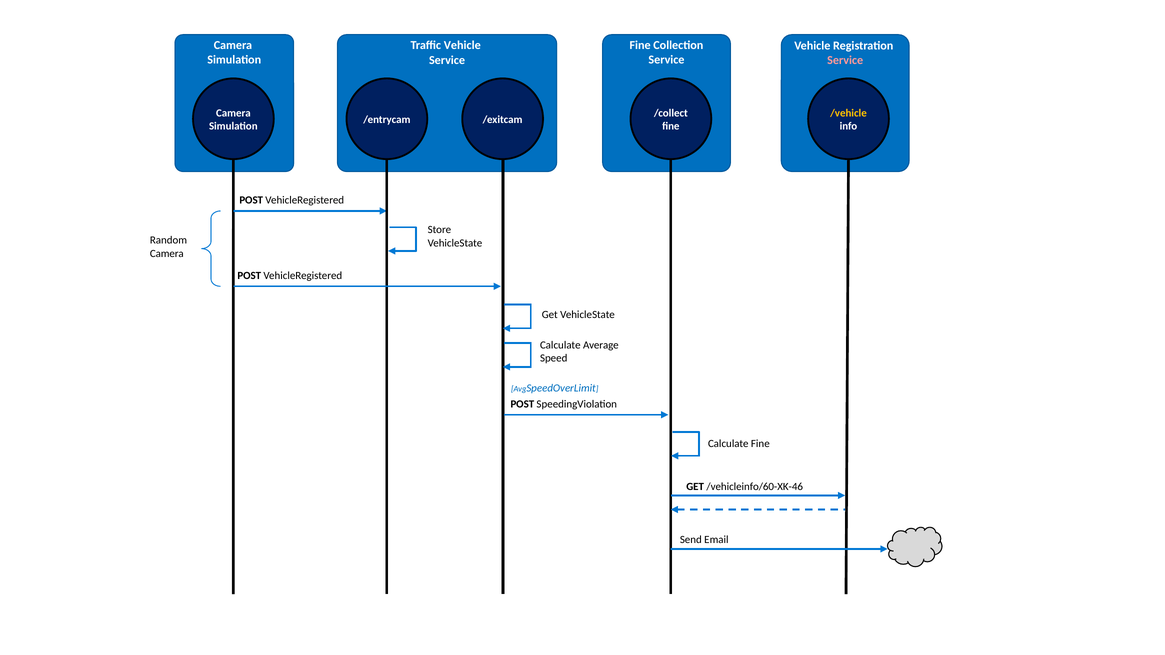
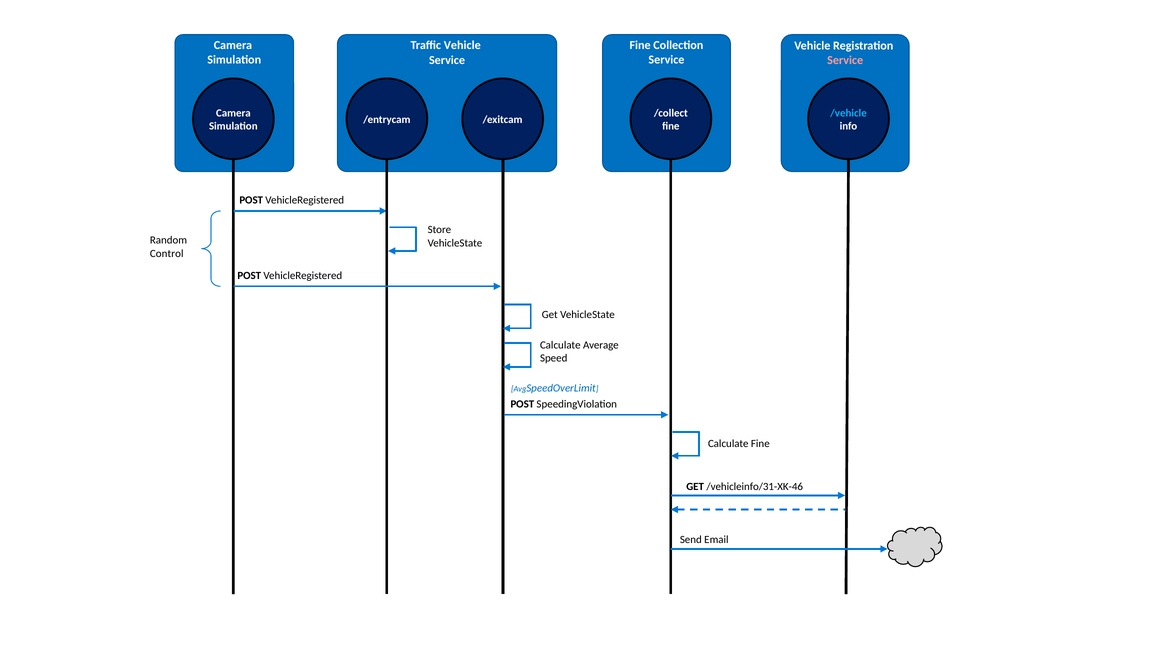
/vehicle colour: yellow -> light blue (848, 113)
Camera: Camera -> Control (167, 254)
/vehicleinfo/60-XK-46: /vehicleinfo/60-XK-46 -> /vehicleinfo/31-XK-46 (755, 487)
